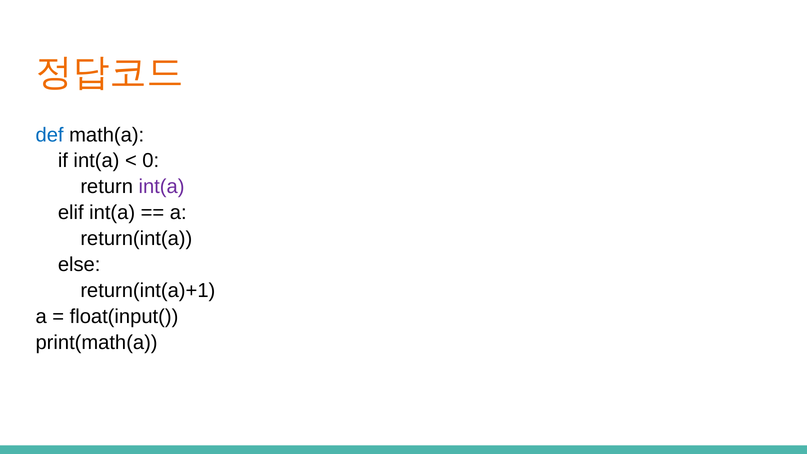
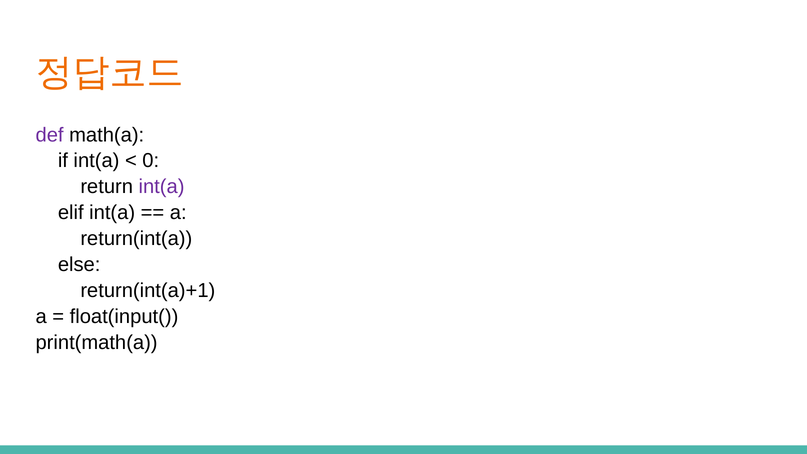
def colour: blue -> purple (50, 135)
